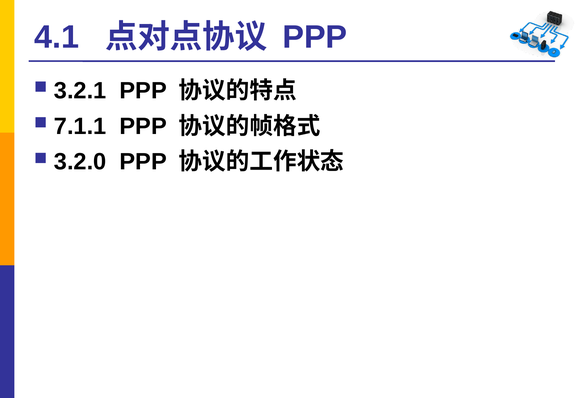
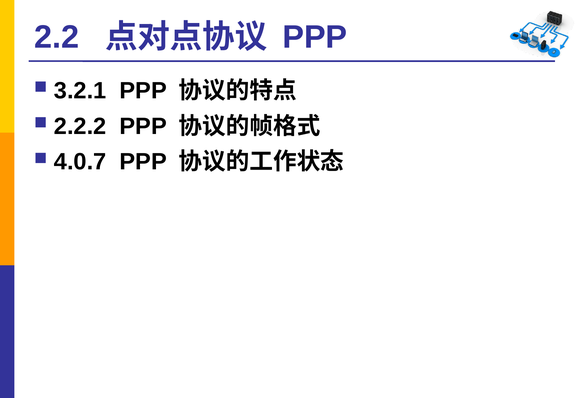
4.1: 4.1 -> 2.2 (57, 37)
7.1.1: 7.1.1 -> 2.2.2 (80, 126)
3.2.0: 3.2.0 -> 4.0.7 (80, 162)
